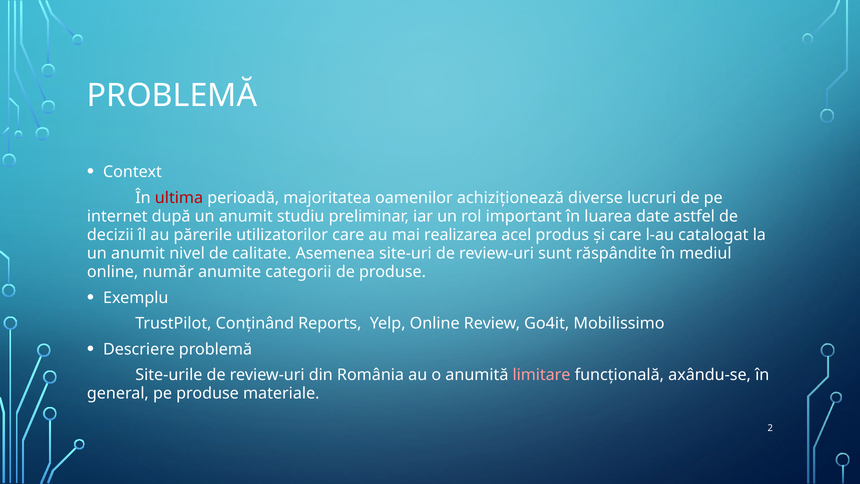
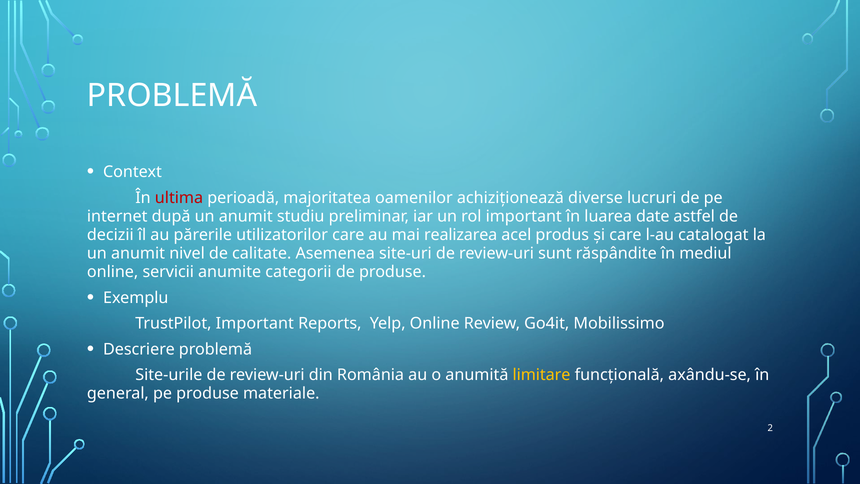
număr: număr -> servicii (168, 272)
TrustPilot Conținând: Conținând -> Important (255, 323)
limitare colour: pink -> yellow (542, 375)
